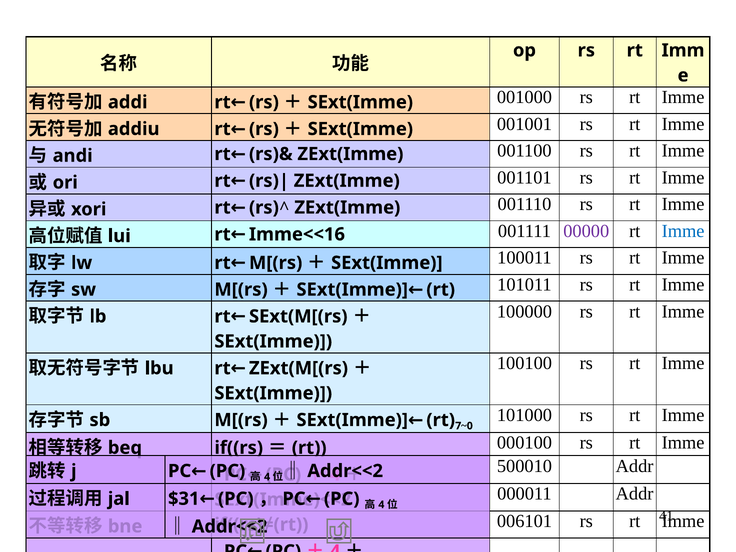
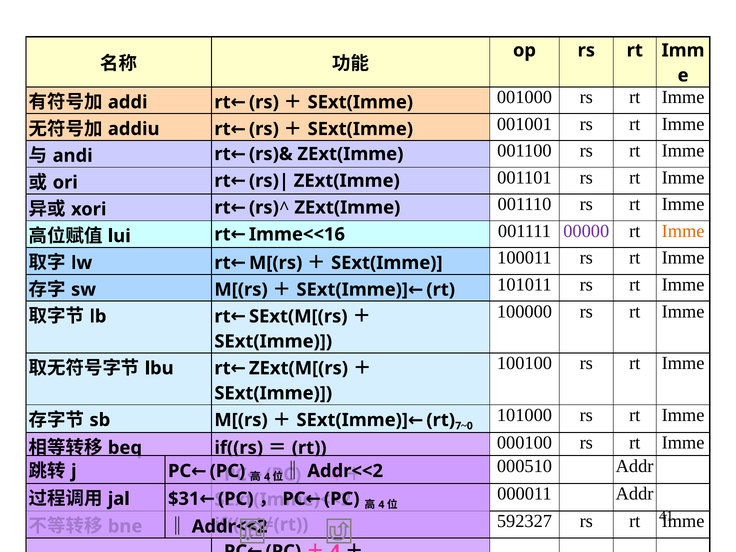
Imme colour: blue -> orange (683, 231)
500010: 500010 -> 000510 (524, 466)
006101: 006101 -> 592327 (524, 521)
